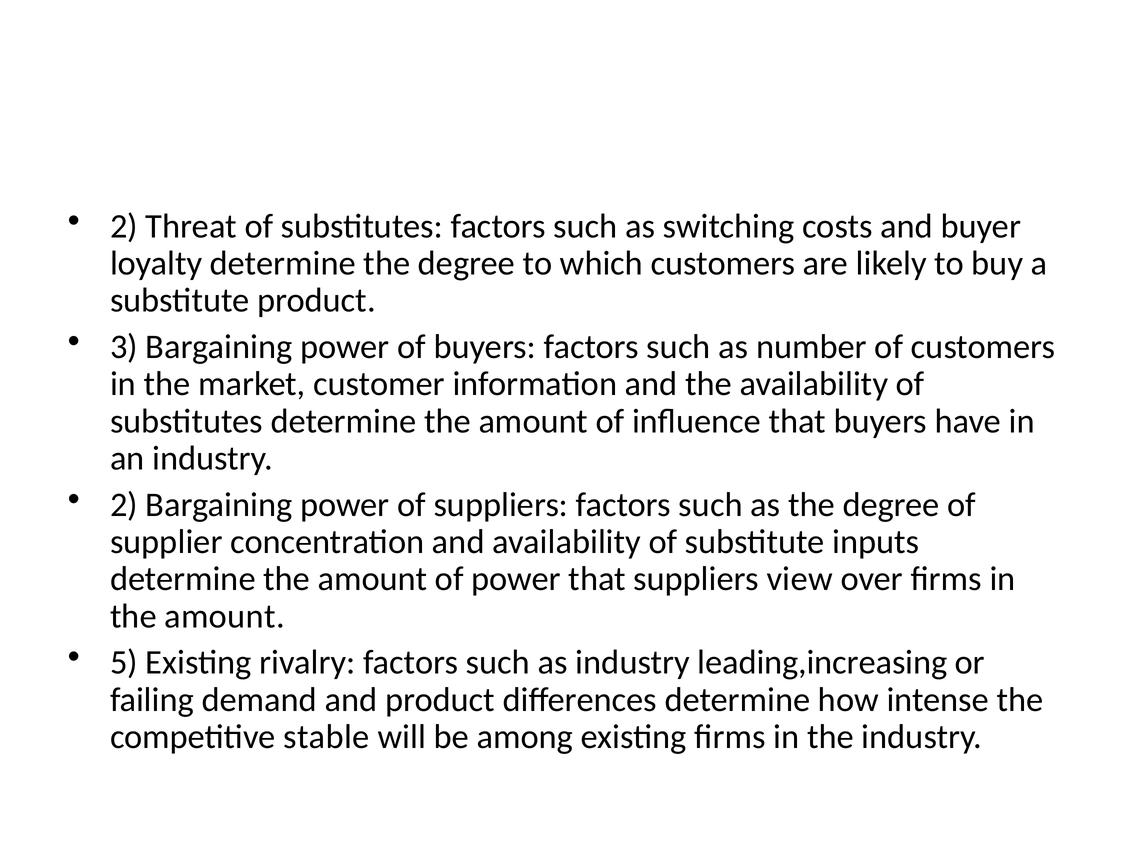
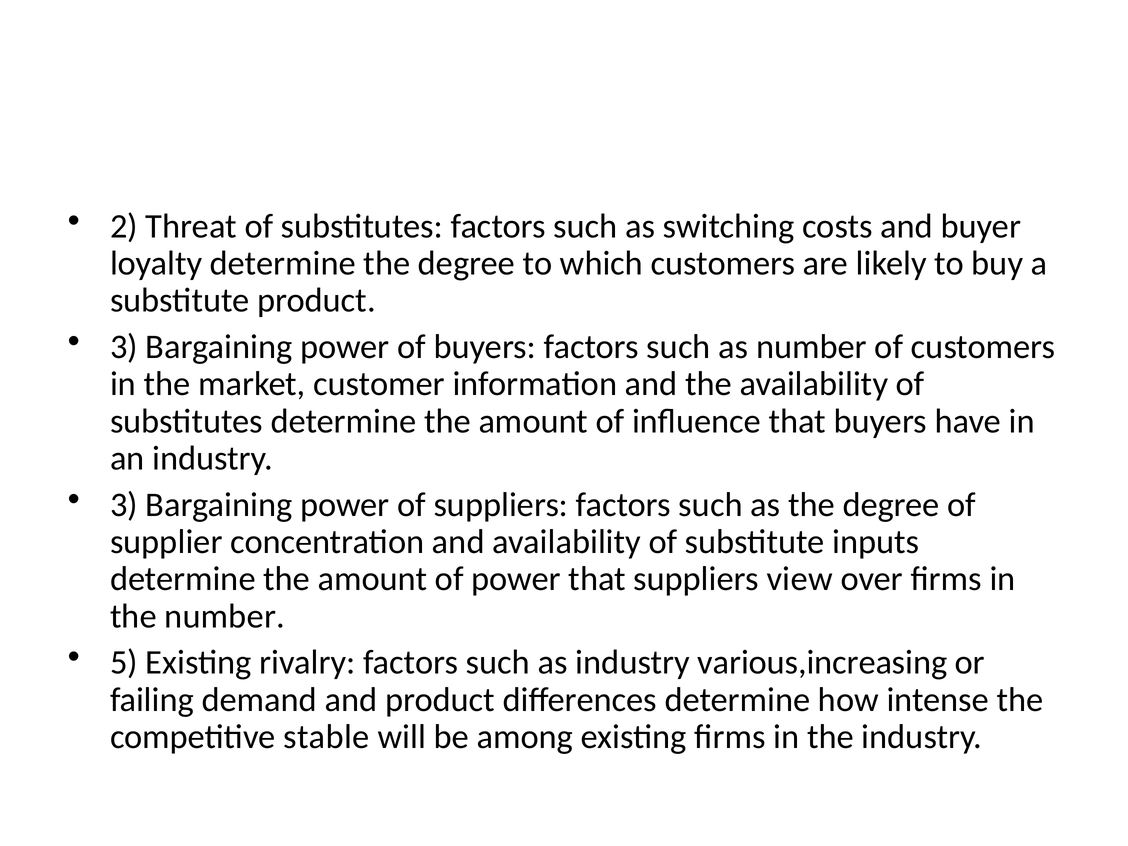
2: 2 -> 3 (124, 505)
amount: amount -> number (225, 616)
leading,increasing: leading,increasing -> various,increasing (822, 663)
